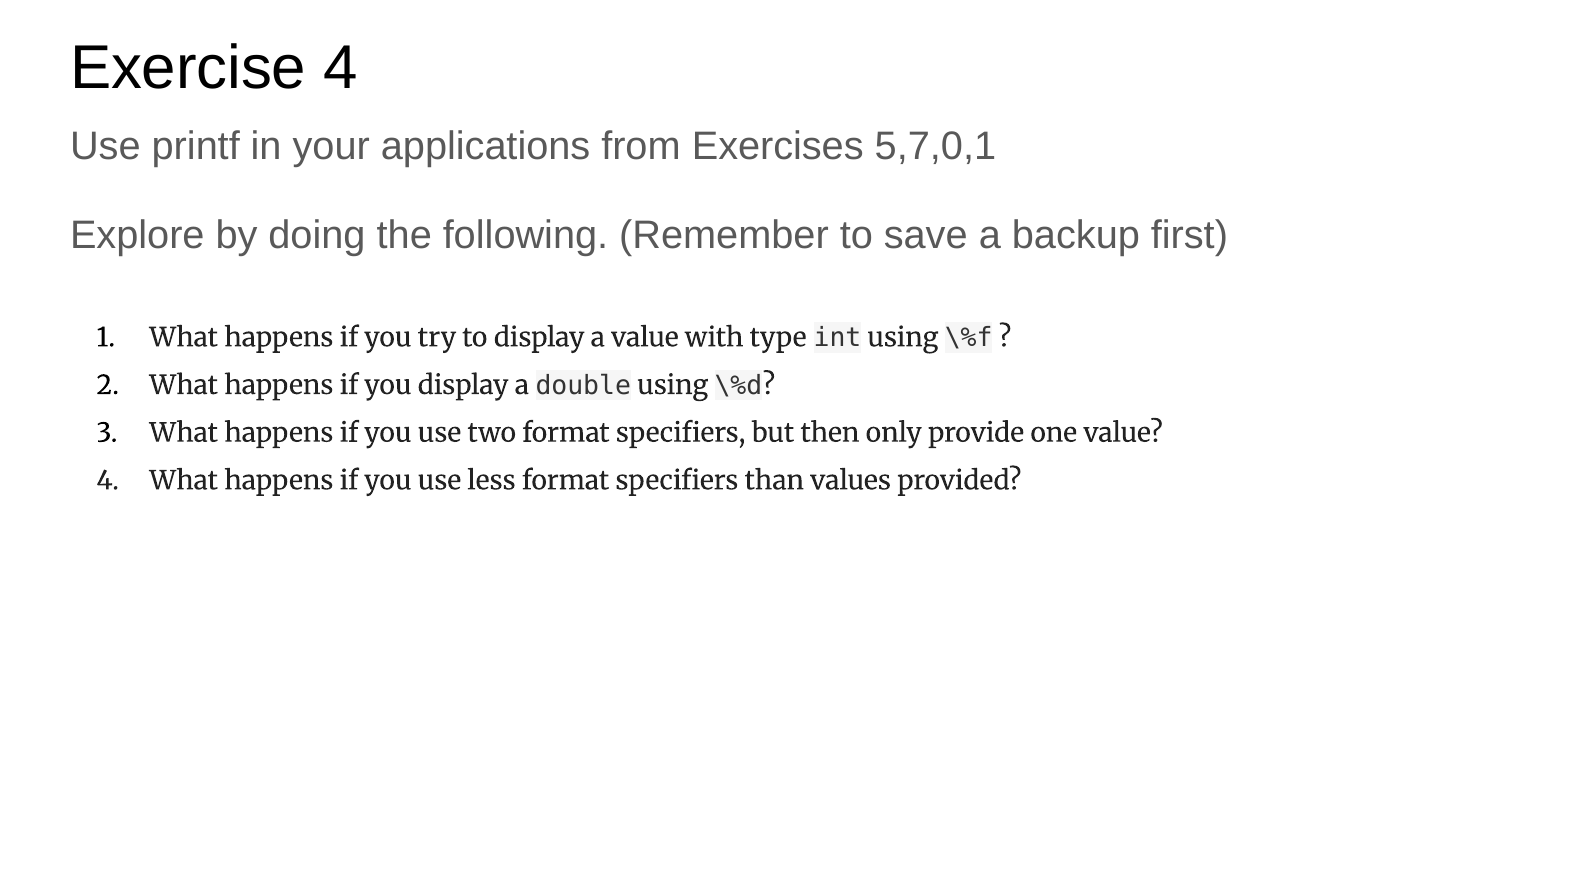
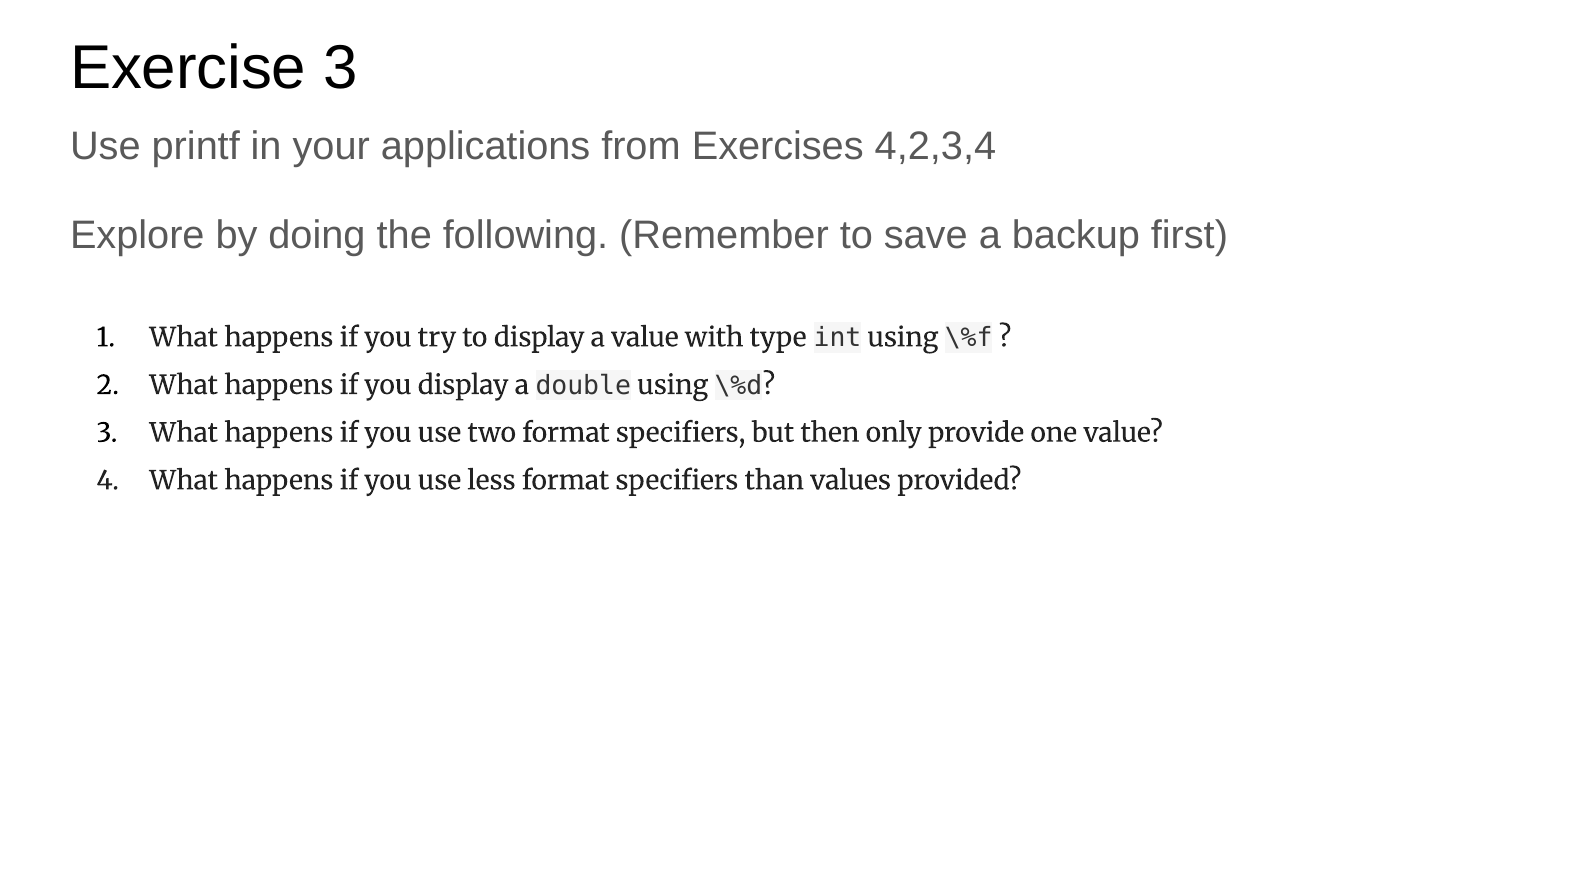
Exercise 4: 4 -> 3 (341, 68)
5,7,0,1: 5,7,0,1 -> 4,2,3,4 (935, 147)
